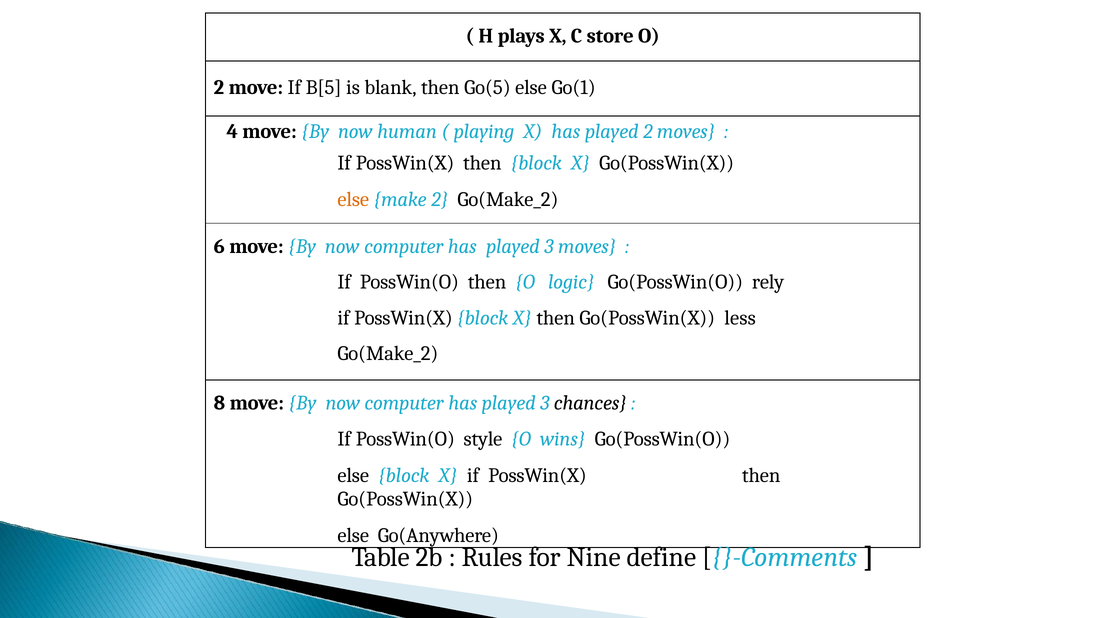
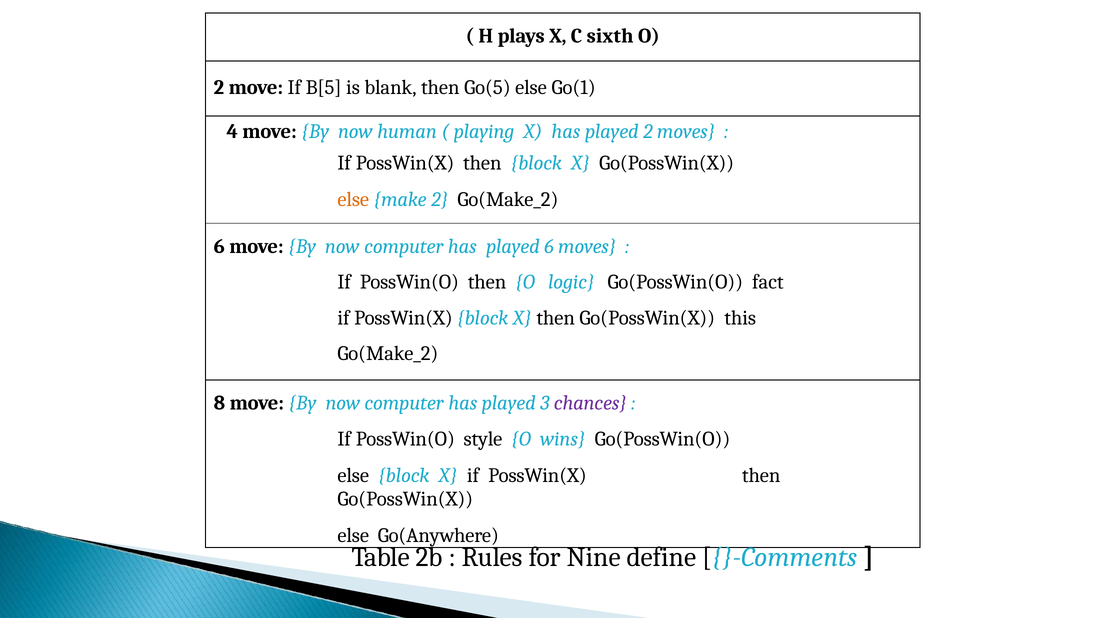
store: store -> sixth (610, 36)
3: 3 -> 6 (549, 246)
rely: rely -> fact (768, 282)
less: less -> this (740, 318)
chances colour: black -> purple (590, 403)
